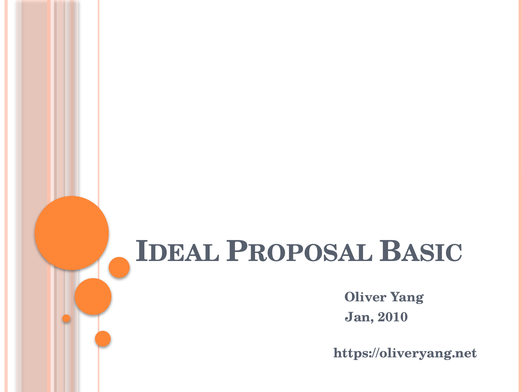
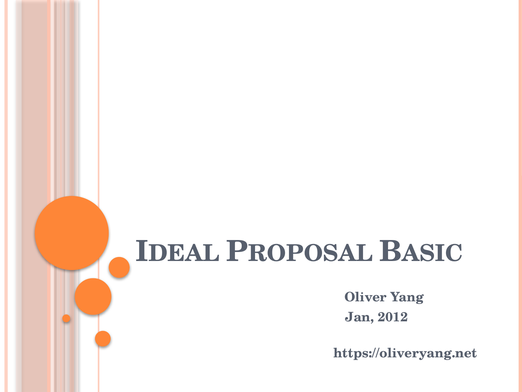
2010: 2010 -> 2012 (393, 317)
